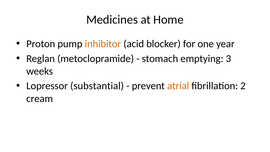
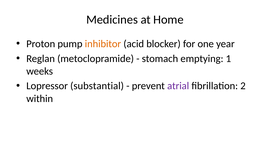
3: 3 -> 1 (228, 59)
atrial colour: orange -> purple (178, 86)
cream: cream -> within (40, 98)
